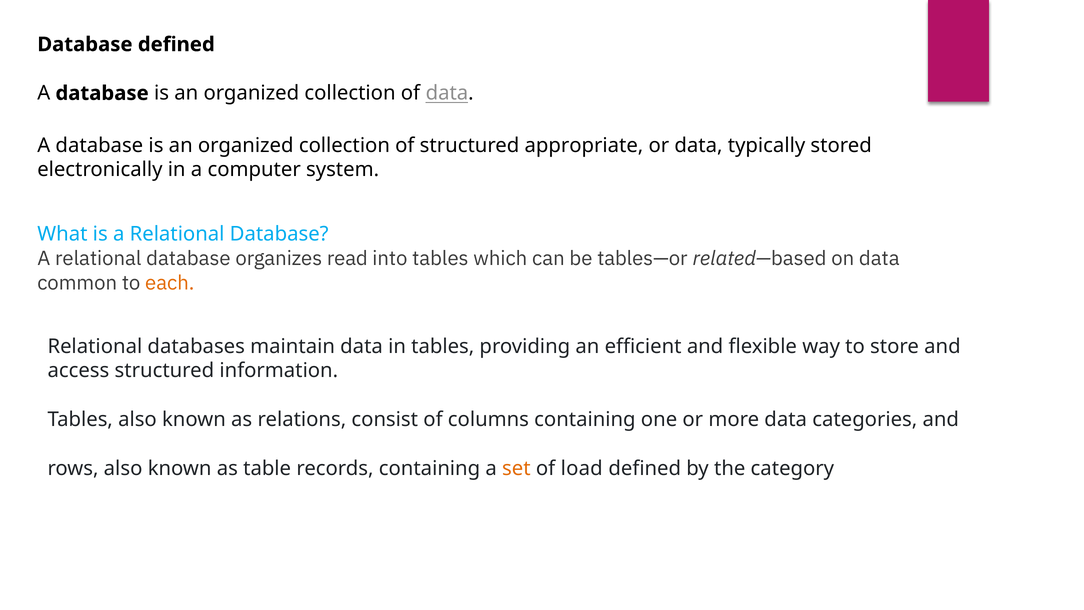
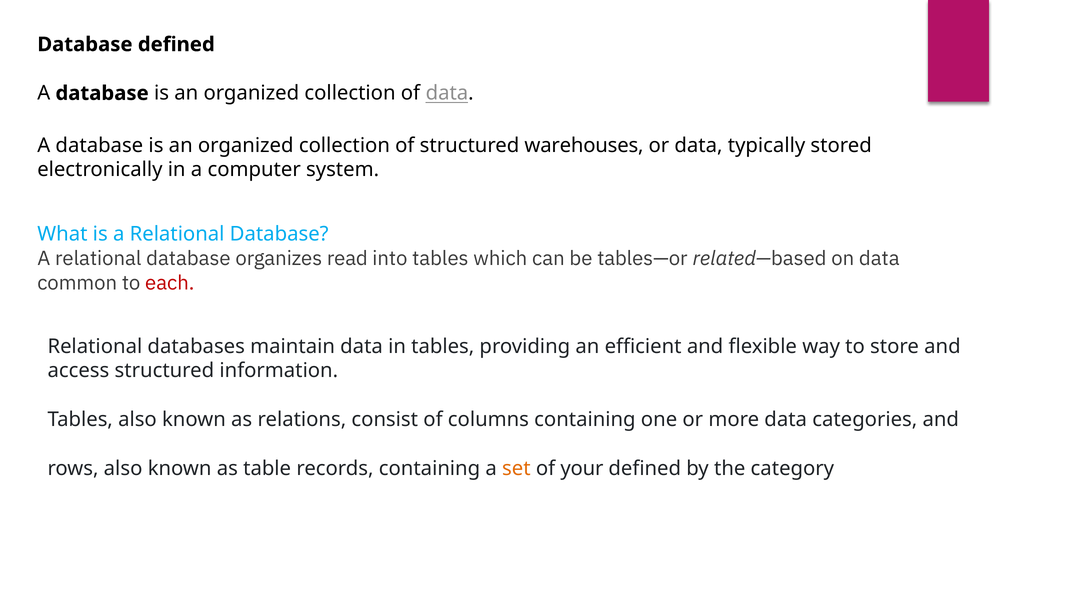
appropriate: appropriate -> warehouses (584, 145)
each colour: orange -> red (170, 283)
load: load -> your (582, 468)
